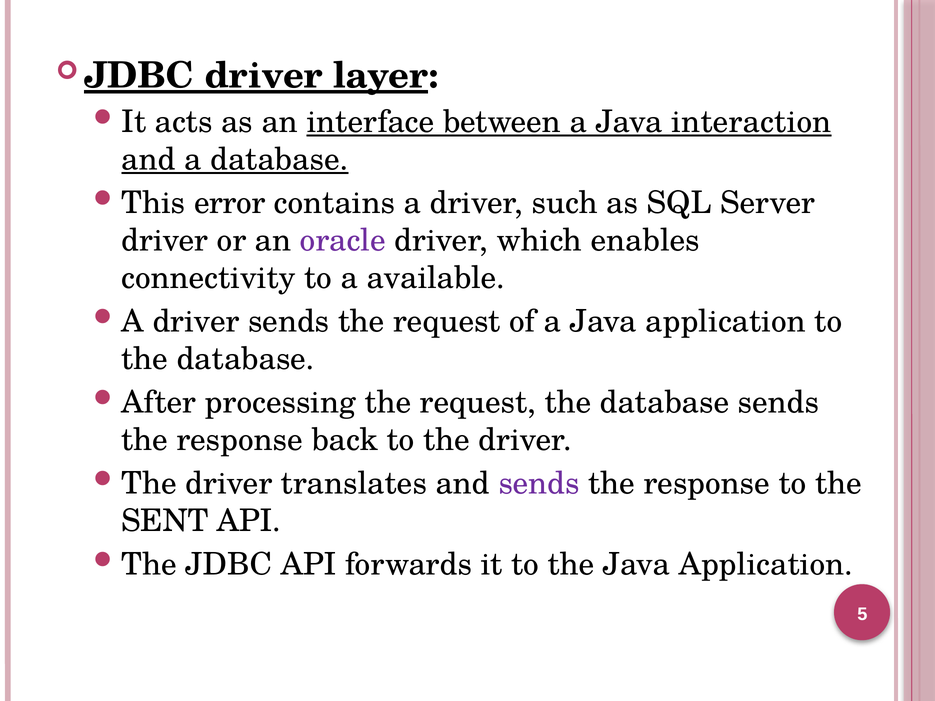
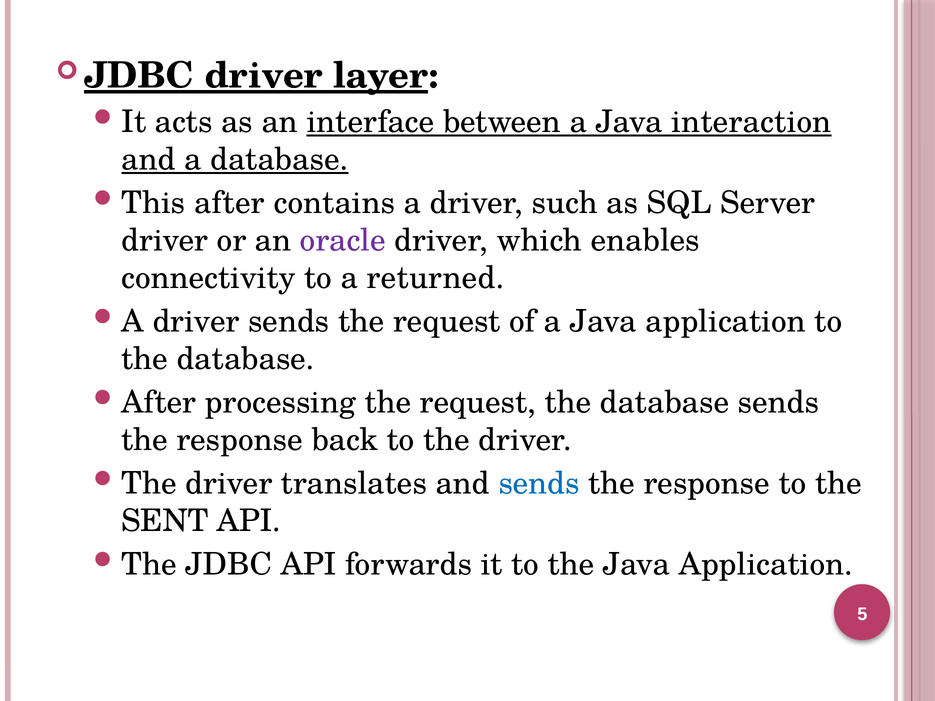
This error: error -> after (230, 203)
available: available -> returned (436, 278)
sends colour: purple -> blue (539, 484)
